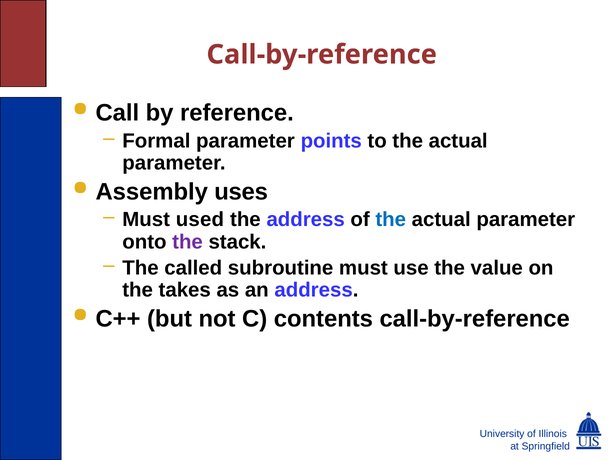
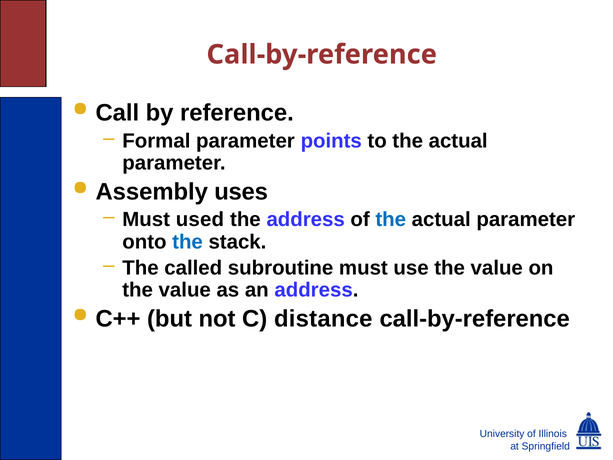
the colour: purple -> blue (188, 242)
takes: takes -> value (185, 290)
contents: contents -> distance (323, 319)
